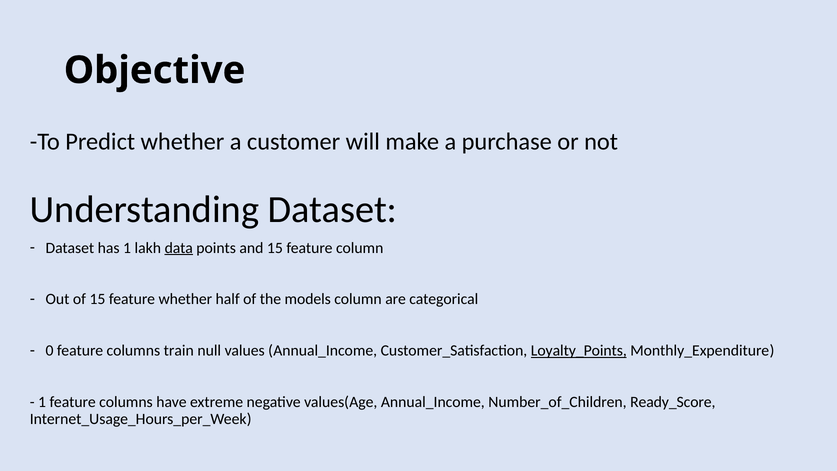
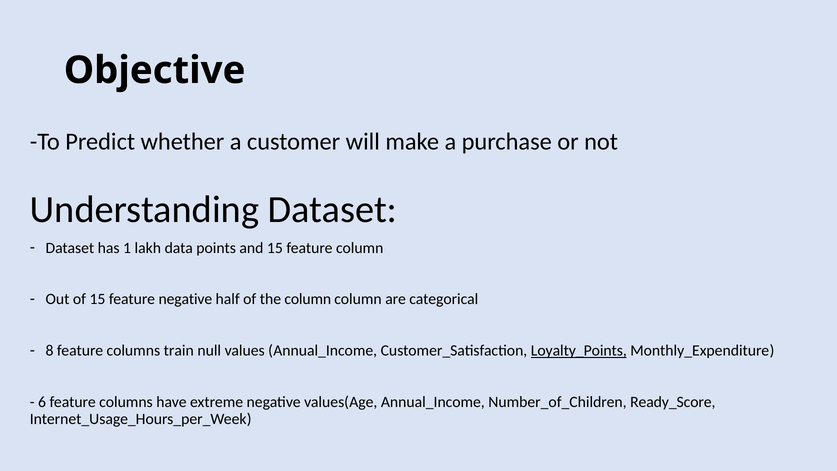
data underline: present -> none (179, 248)
feature whether: whether -> negative (185, 299)
the models: models -> column (308, 299)
0: 0 -> 8 (49, 350)
1: 1 -> 6 (42, 402)
